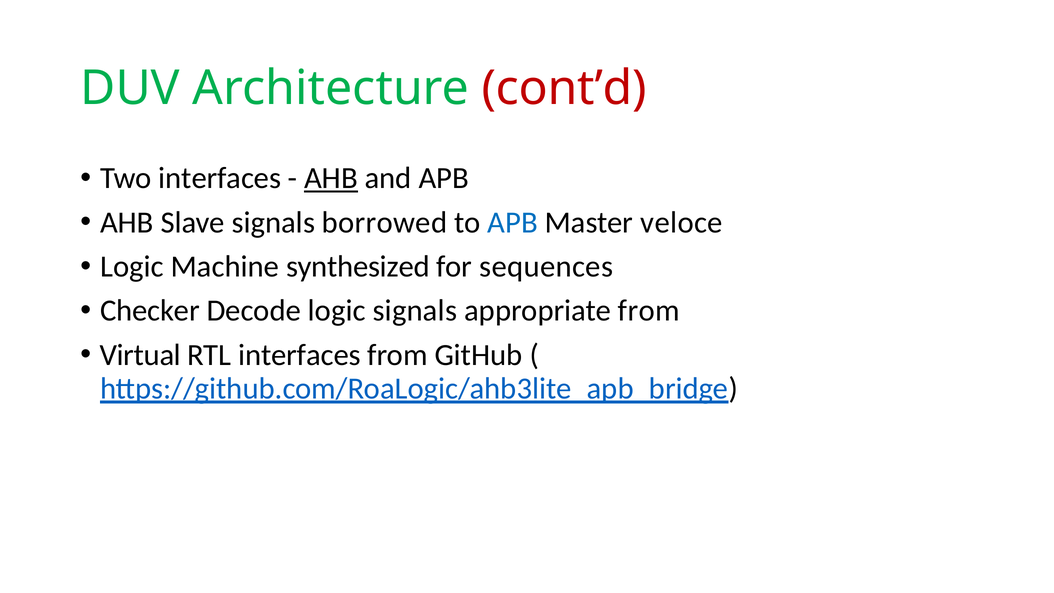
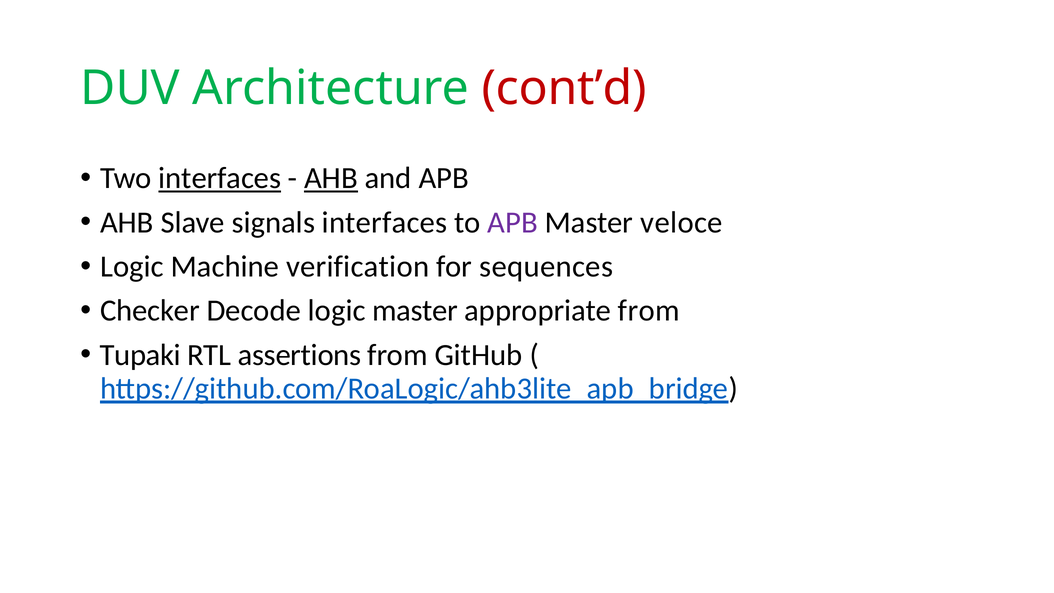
interfaces underline: none -> present (220, 178)
signals borrowed: borrowed -> interfaces (385, 222)
APB colour: blue -> purple (513, 222)
synthesized: synthesized -> verification (358, 267)
logic signals: signals -> master (415, 311)
Virtual: Virtual -> Tupaki (140, 355)
RTL interfaces: interfaces -> assertions (299, 355)
